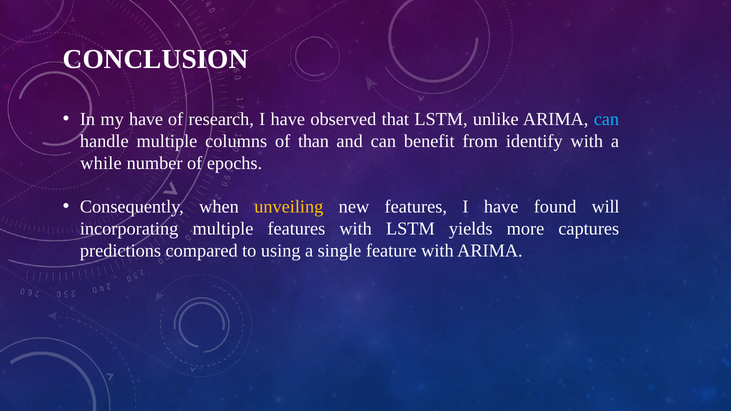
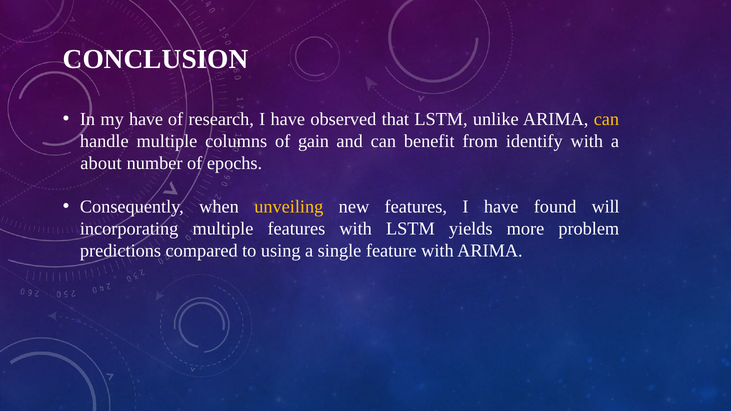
can colour: light blue -> yellow (606, 119)
than: than -> gain (313, 141)
while: while -> about (101, 163)
captures: captures -> problem (589, 229)
